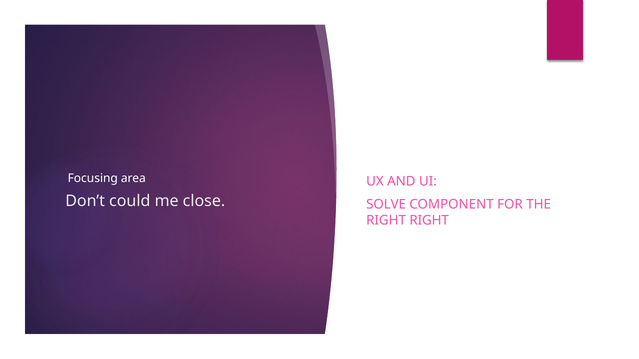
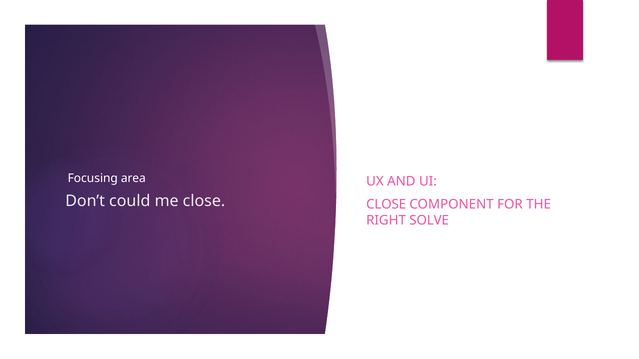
SOLVE: SOLVE -> CLOSE (386, 204)
RIGHT RIGHT: RIGHT -> SOLVE (429, 220)
